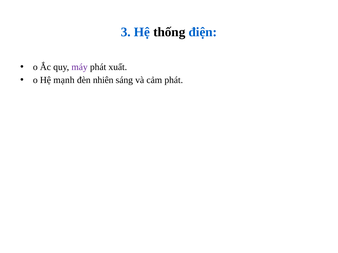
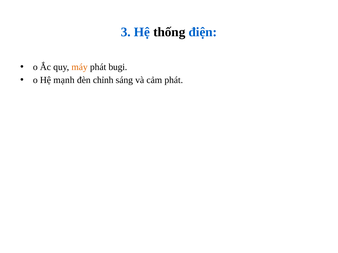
máy colour: purple -> orange (80, 67)
xuất: xuất -> bugi (118, 67)
nhiên: nhiên -> chỉnh (103, 80)
